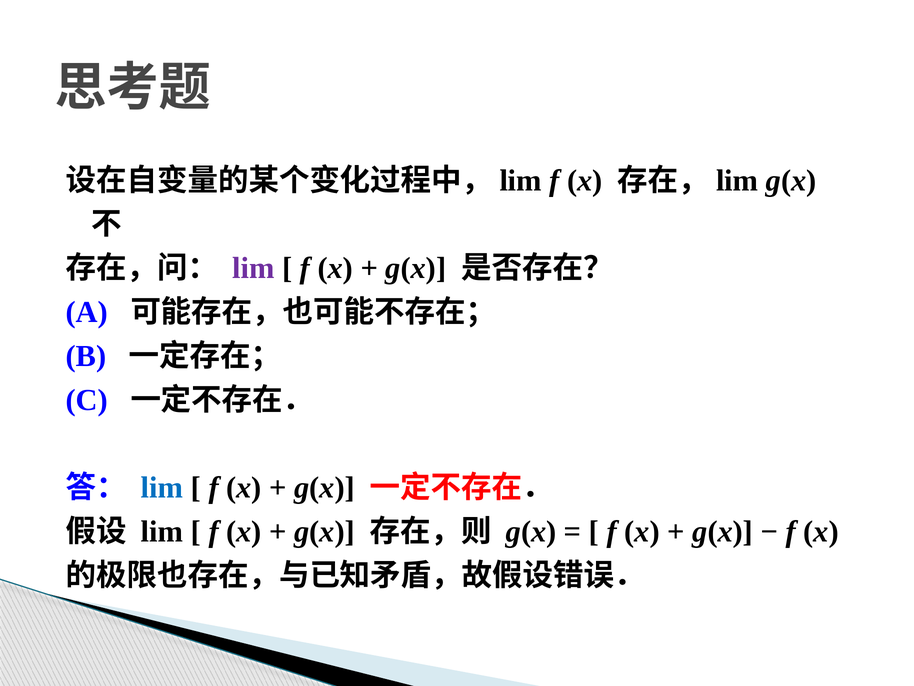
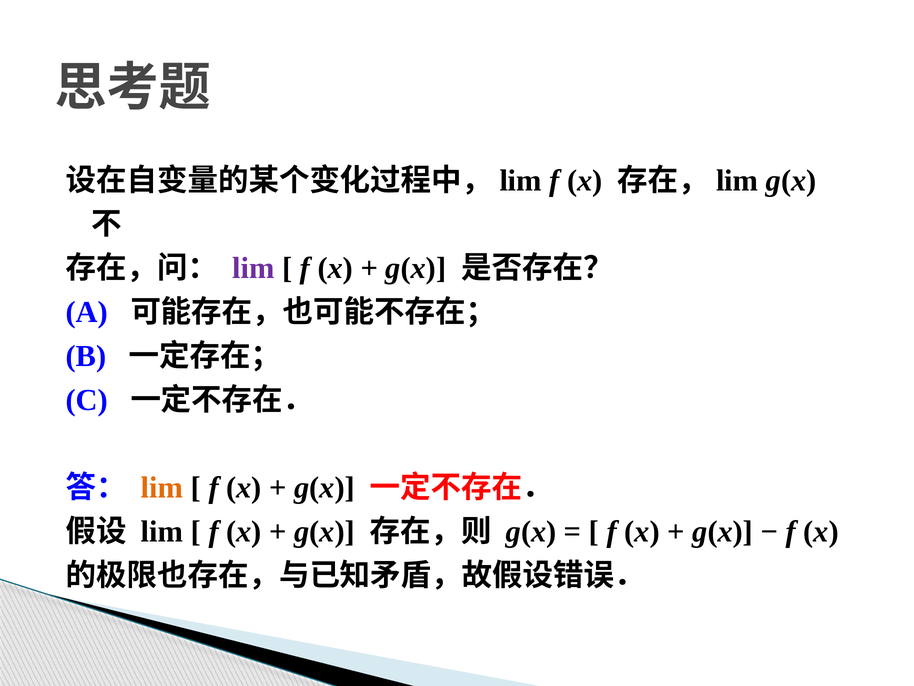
lim colour: blue -> orange (162, 487)
